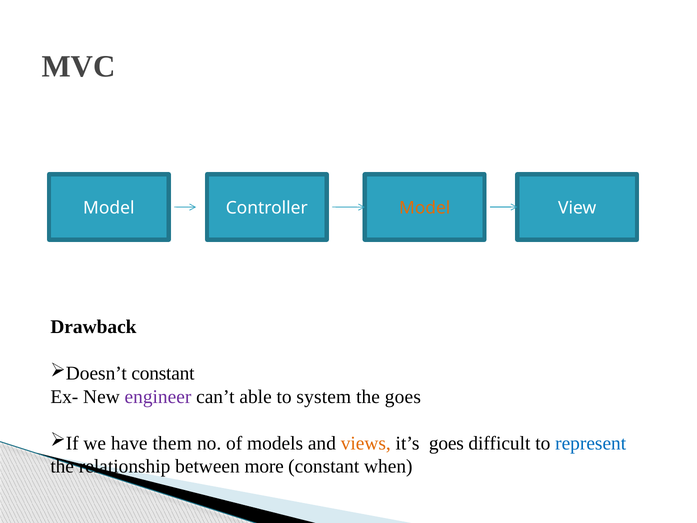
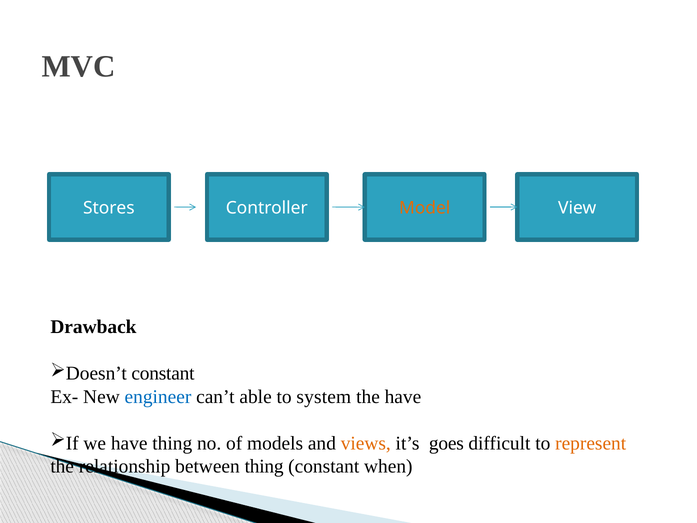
Model: Model -> Stores (109, 208)
engineer colour: purple -> blue (158, 397)
the goes: goes -> have (403, 397)
have them: them -> thing (172, 443)
represent colour: blue -> orange (591, 443)
between more: more -> thing (264, 466)
